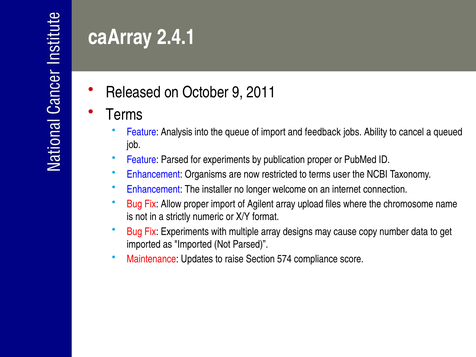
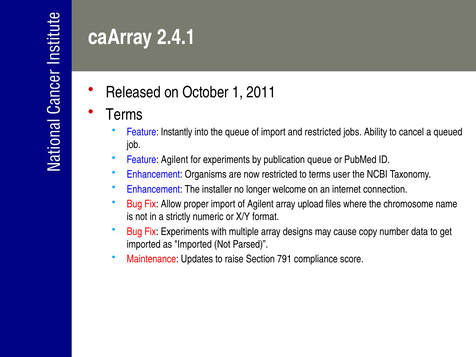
9: 9 -> 1 (238, 92)
Analysis: Analysis -> Instantly (177, 132)
and feedback: feedback -> restricted (323, 132)
Feature Parsed: Parsed -> Agilent (175, 160)
publication proper: proper -> queue (319, 160)
574: 574 -> 791 (284, 259)
